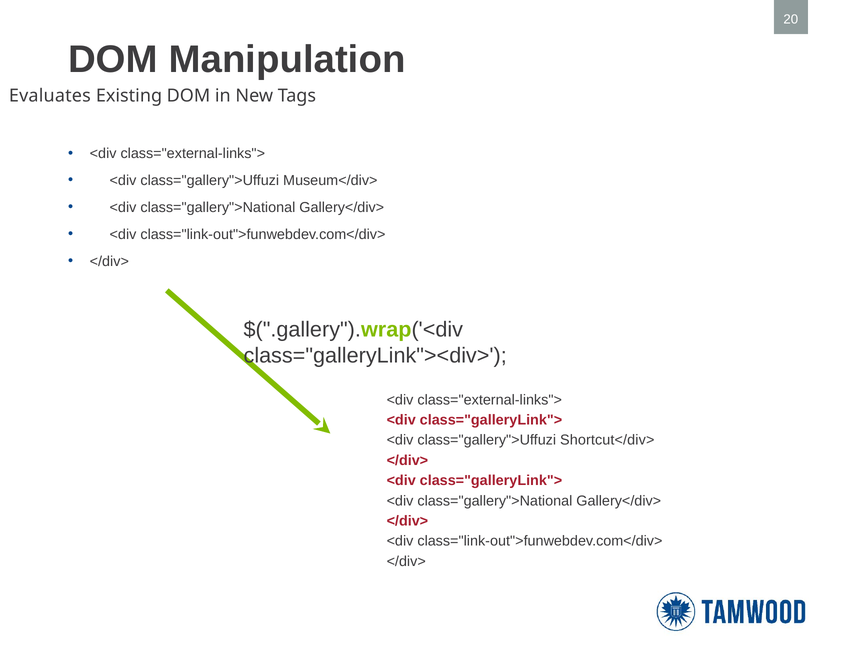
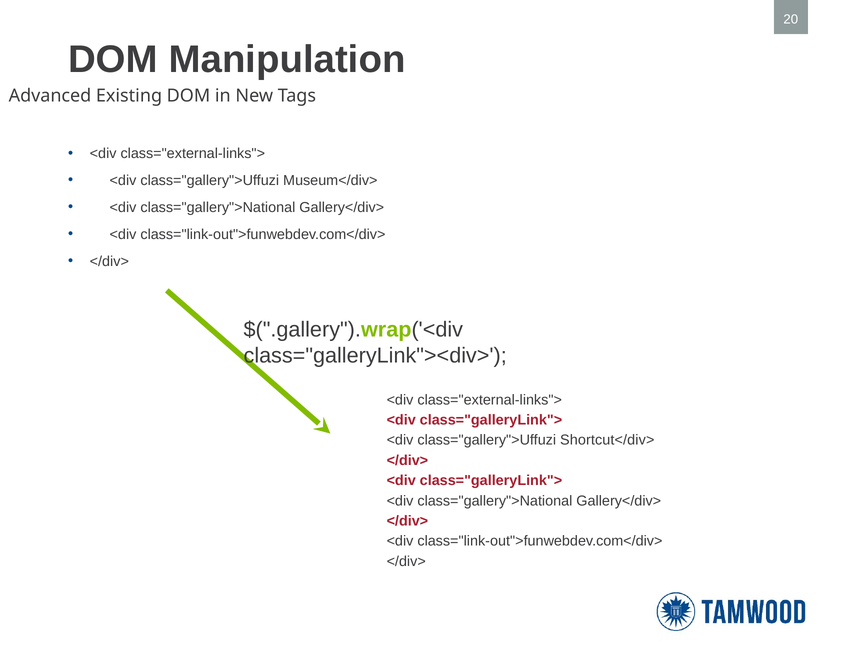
Evaluates: Evaluates -> Advanced (50, 96)
